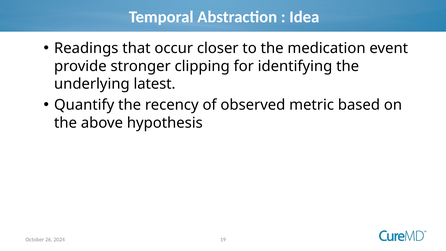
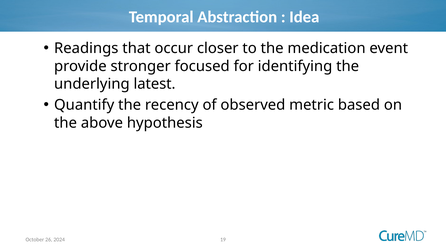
clipping: clipping -> focused (202, 66)
